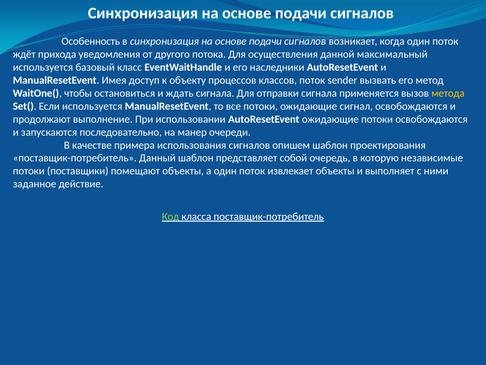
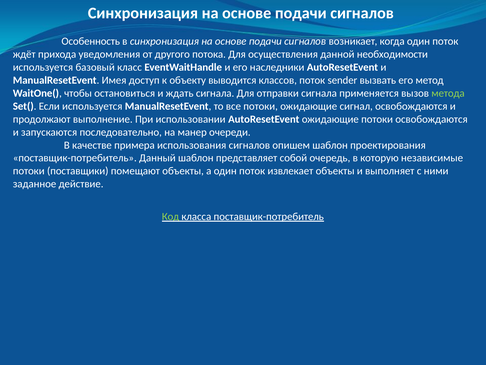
максимальный: максимальный -> необходимости (392, 54)
процессов: процессов -> выводится (232, 80)
метода colour: yellow -> light green (448, 93)
